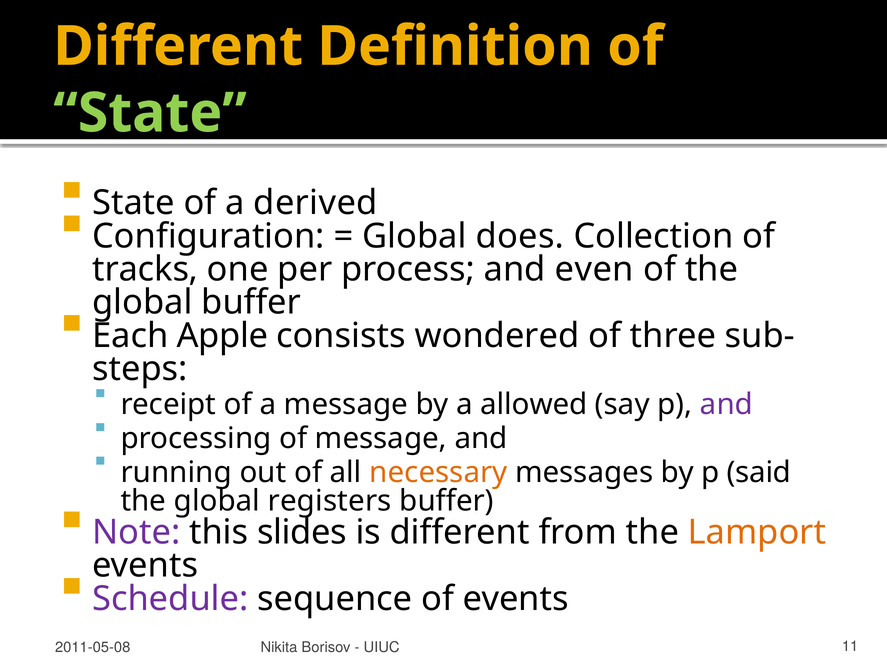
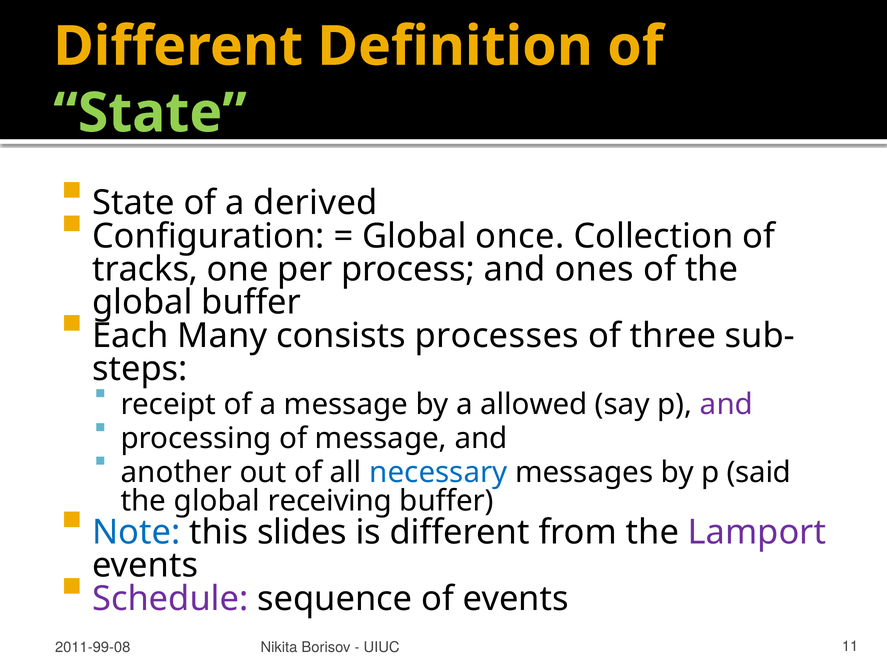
does: does -> once (520, 236)
even: even -> ones (594, 269)
Apple: Apple -> Many (222, 335)
wondered: wondered -> processes (497, 335)
running: running -> another (176, 472)
necessary colour: orange -> blue (438, 472)
registers: registers -> receiving (330, 500)
Note colour: purple -> blue (136, 532)
Lamport colour: orange -> purple (757, 532)
2011-05-08: 2011-05-08 -> 2011-99-08 (93, 647)
